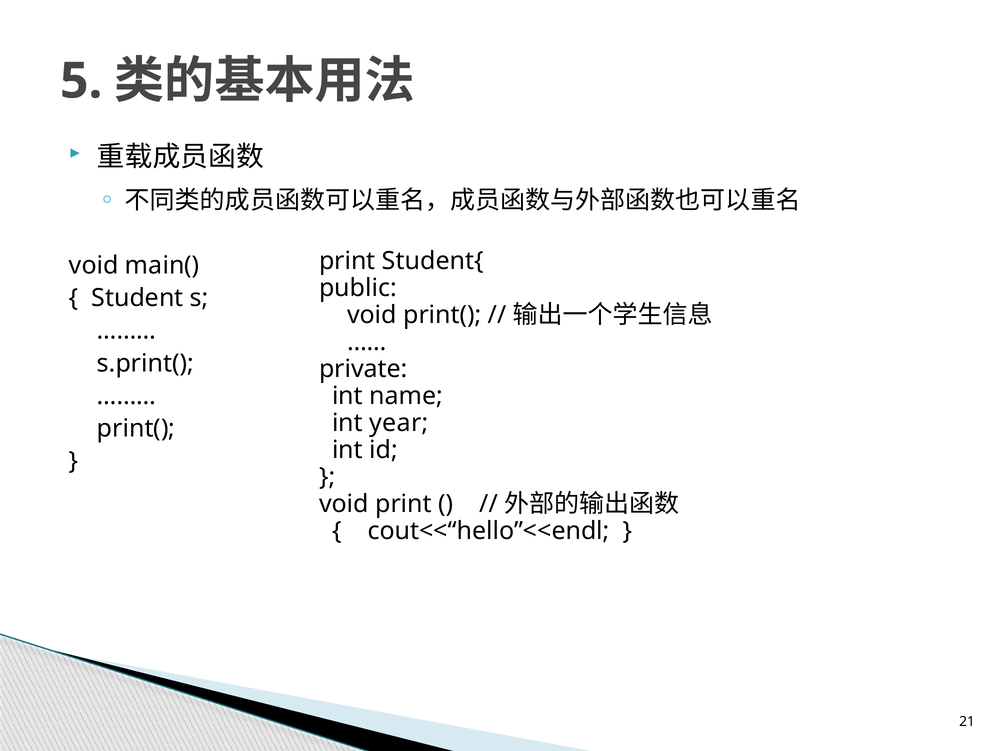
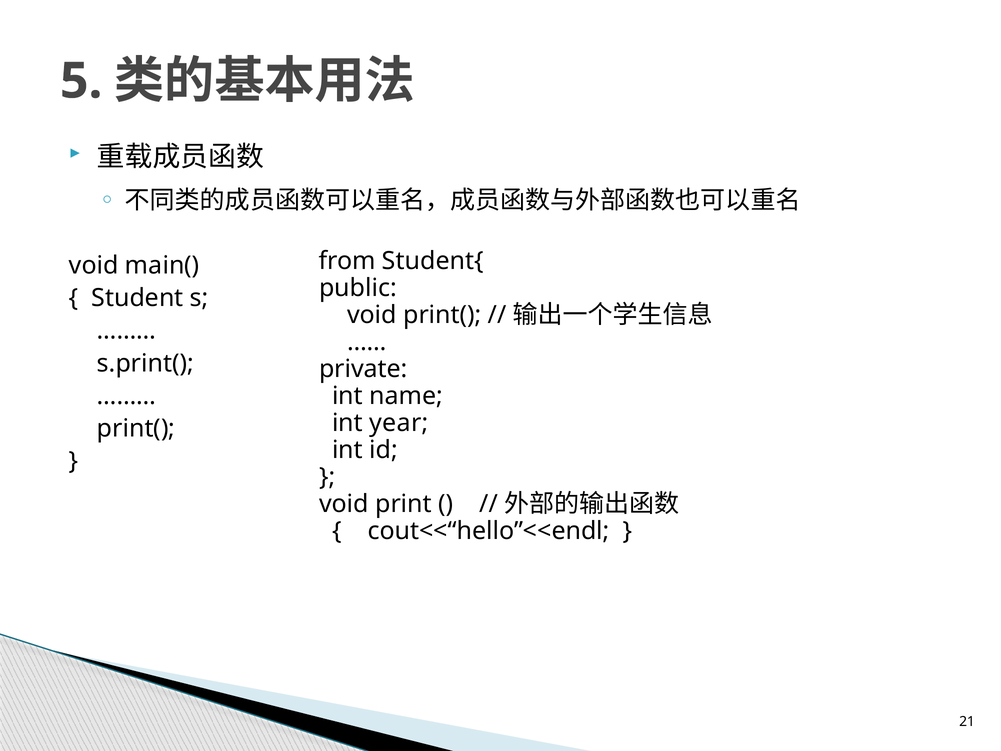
print: print -> from (347, 261)
